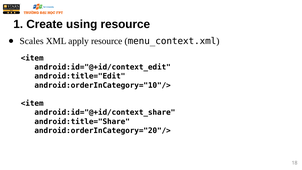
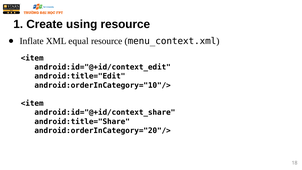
Scales: Scales -> Inflate (32, 41)
apply: apply -> equal (78, 41)
